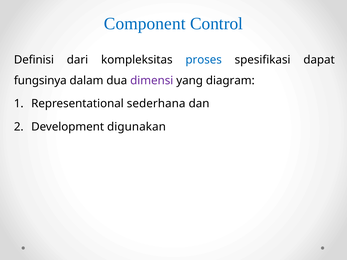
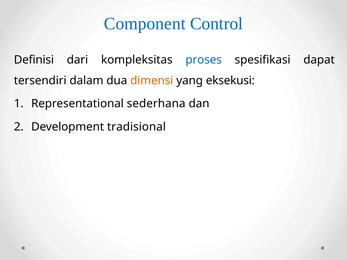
fungsinya: fungsinya -> tersendiri (40, 81)
dimensi colour: purple -> orange (152, 81)
diagram: diagram -> eksekusi (230, 81)
digunakan: digunakan -> tradisional (136, 127)
